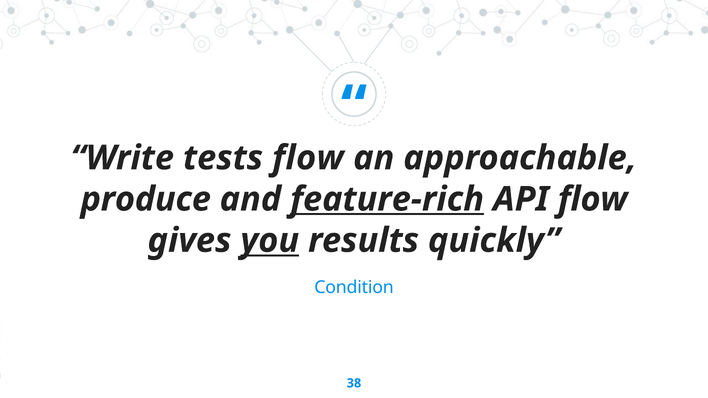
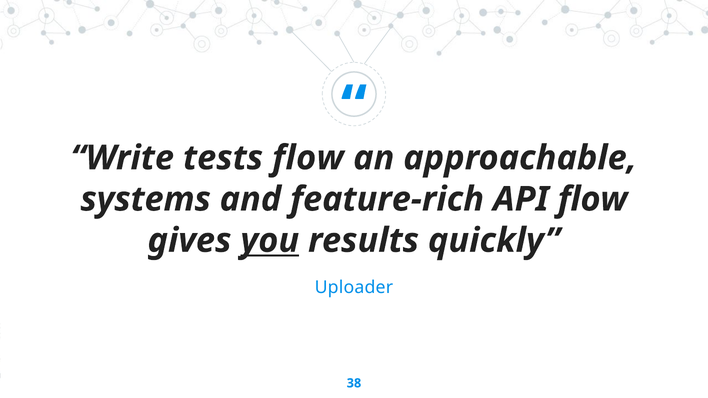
produce: produce -> systems (146, 199)
feature-rich underline: present -> none (387, 199)
Condition: Condition -> Uploader (354, 288)
